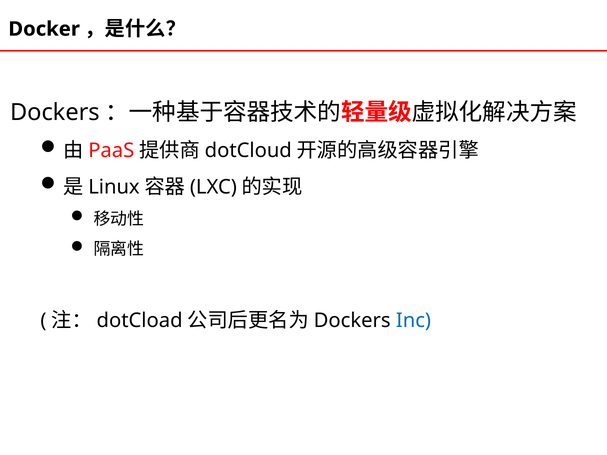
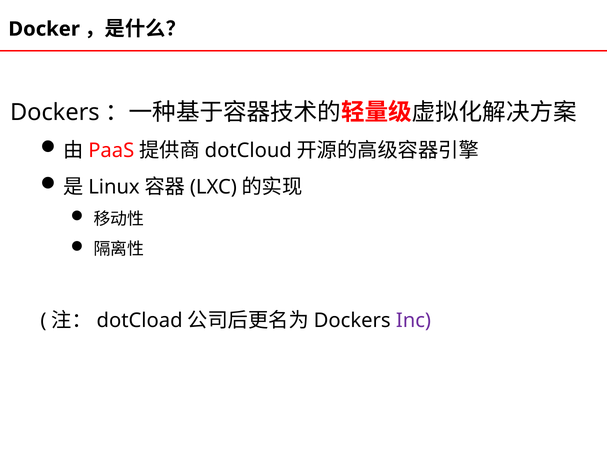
Inc colour: blue -> purple (413, 321)
